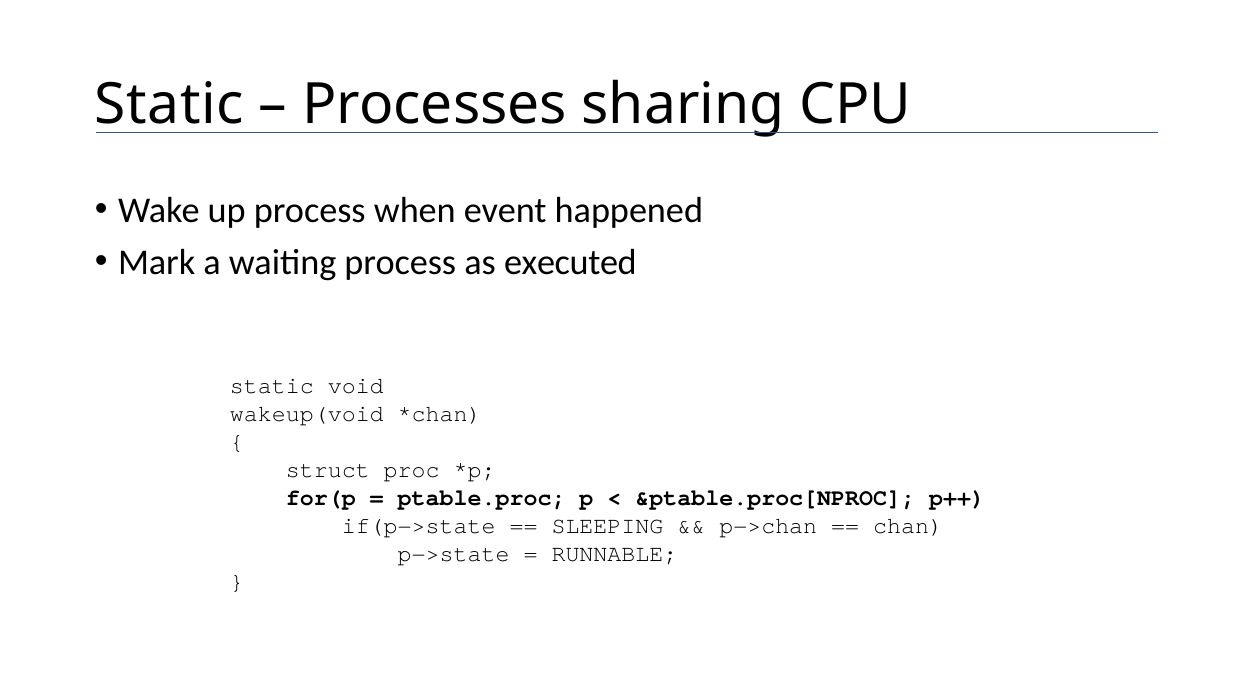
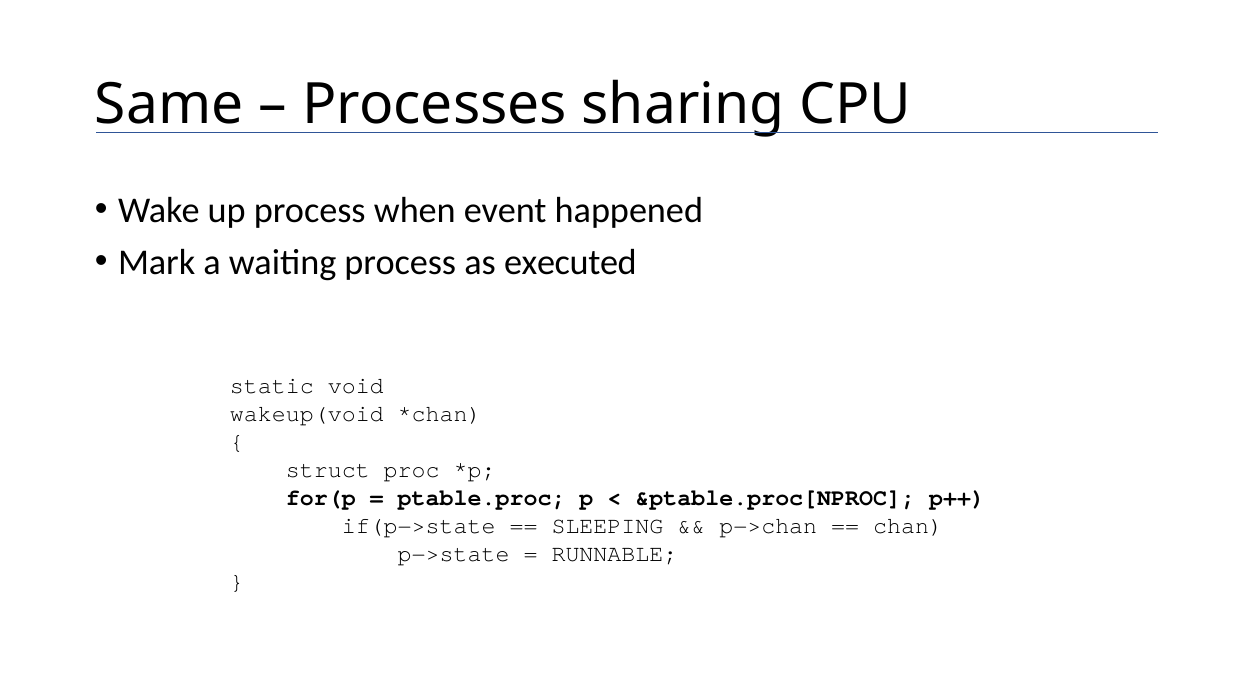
Static: Static -> Same (169, 104)
